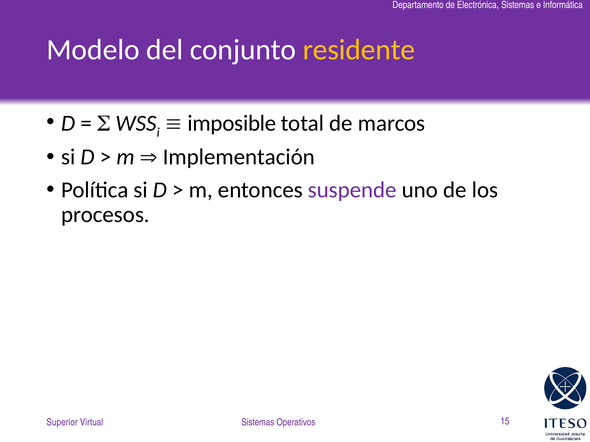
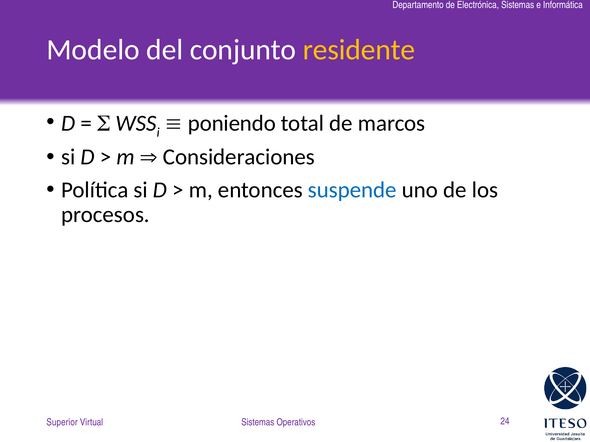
imposible: imposible -> poniendo (232, 124)
Implementación: Implementación -> Consideraciones (239, 157)
suspende colour: purple -> blue (352, 190)
15: 15 -> 24 (505, 422)
